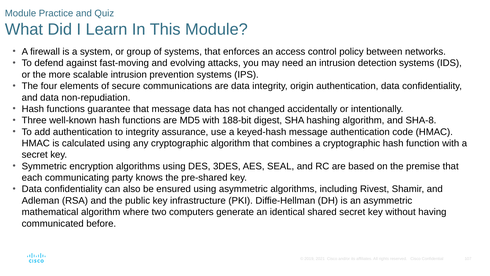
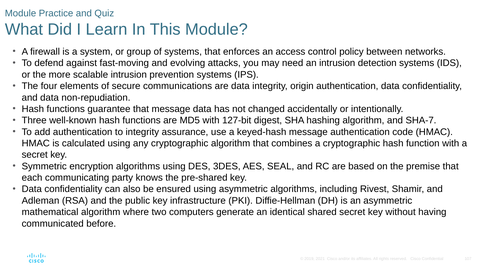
188-bit: 188-bit -> 127-bit (237, 120)
SHA-8: SHA-8 -> SHA-7 (421, 120)
